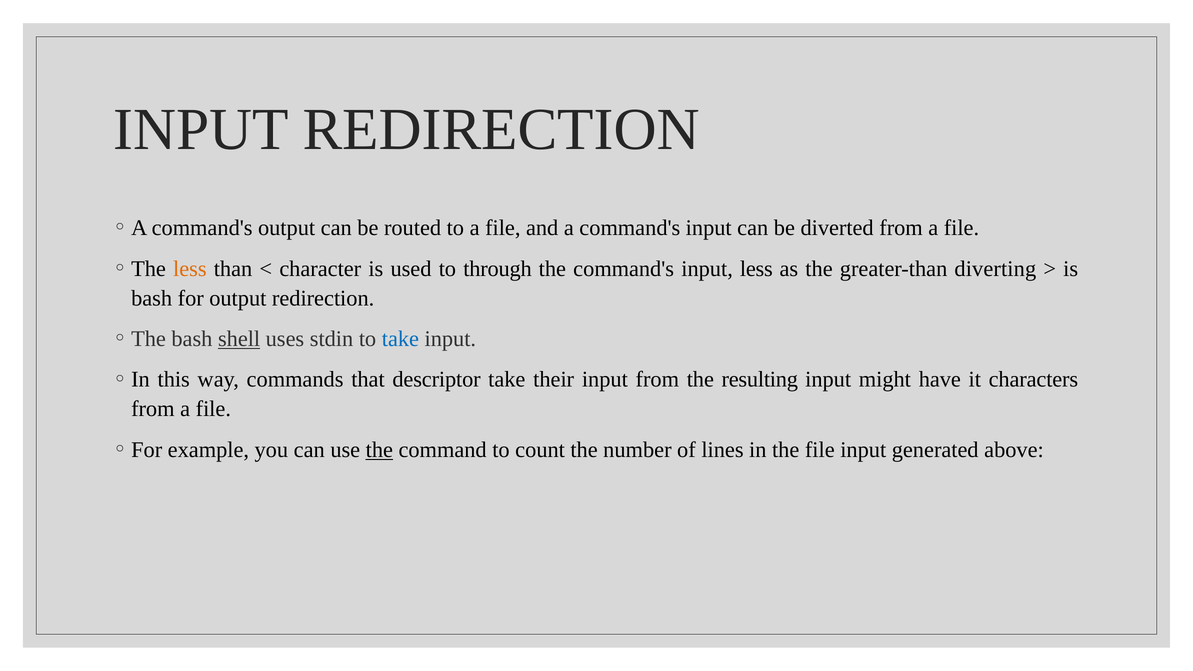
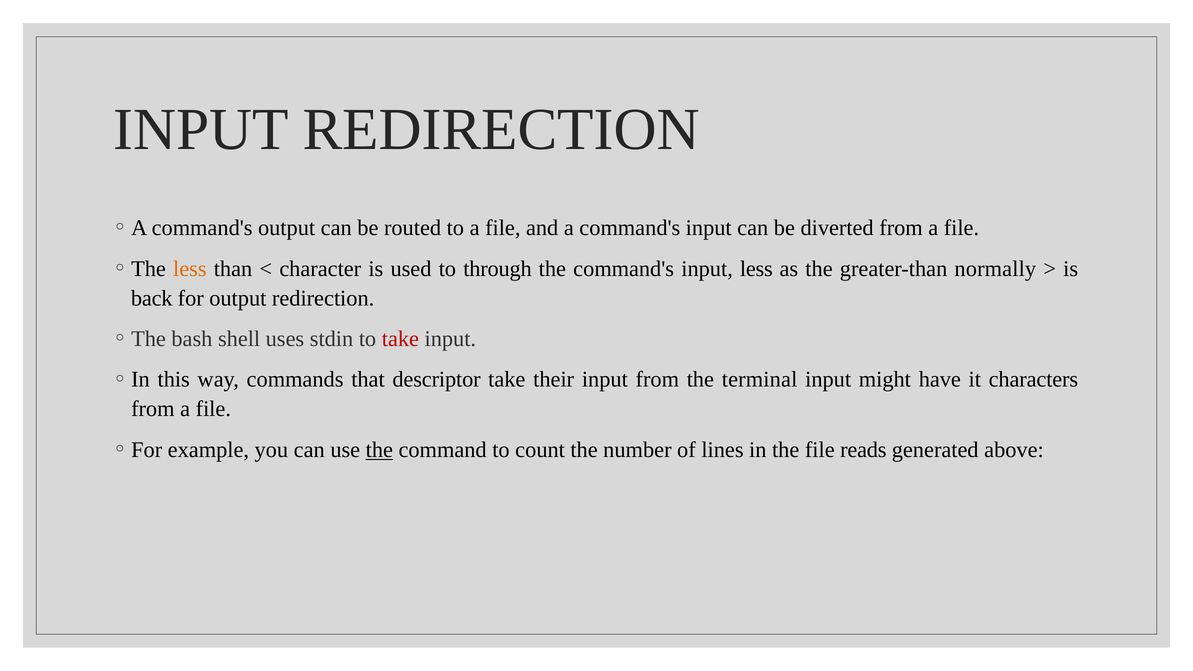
diverting: diverting -> normally (995, 269)
bash: bash -> back (152, 298)
shell underline: present -> none (239, 339)
take colour: blue -> red (400, 339)
resulting: resulting -> terminal (760, 380)
file input: input -> reads (863, 450)
